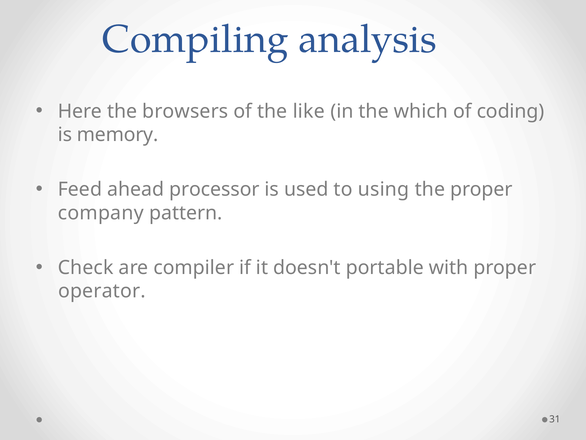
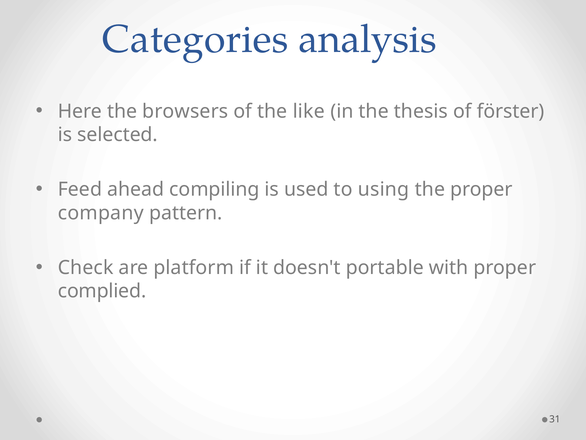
Compiling: Compiling -> Categories (195, 39)
which: which -> thesis (421, 111)
coding: coding -> förster (510, 111)
memory: memory -> selected (118, 135)
processor: processor -> compiling (214, 189)
compiler: compiler -> platform (194, 267)
operator: operator -> complied (102, 291)
